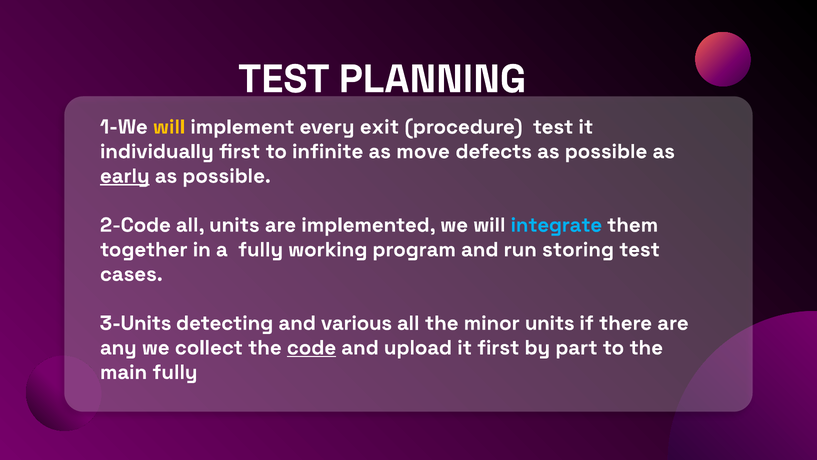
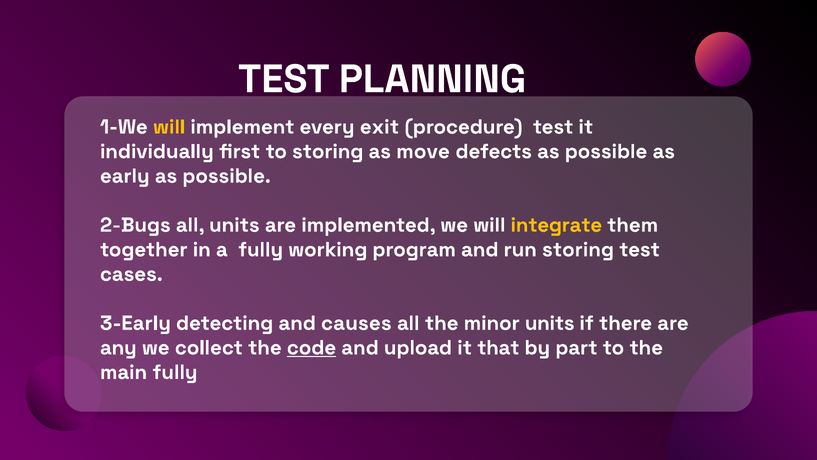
to infinite: infinite -> storing (328, 151)
early underline: present -> none (125, 176)
2-Code: 2-Code -> 2-Bugs (135, 225)
integrate colour: light blue -> yellow (556, 225)
3-Units: 3-Units -> 3-Early (135, 323)
various: various -> causes (356, 323)
it first: first -> that (498, 347)
